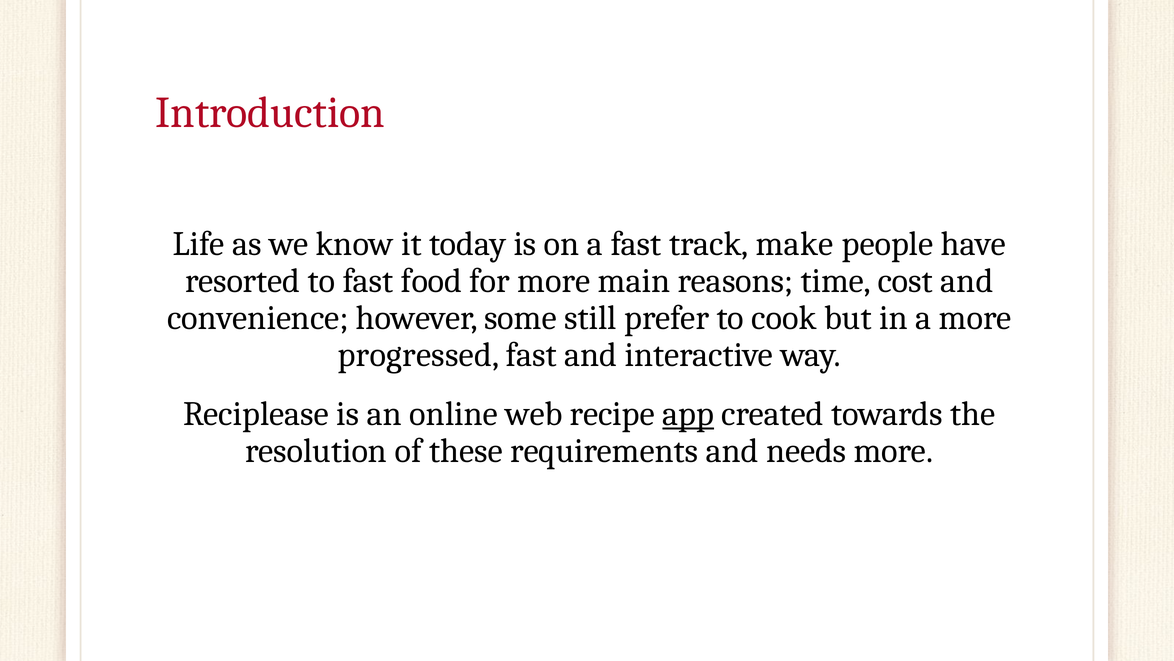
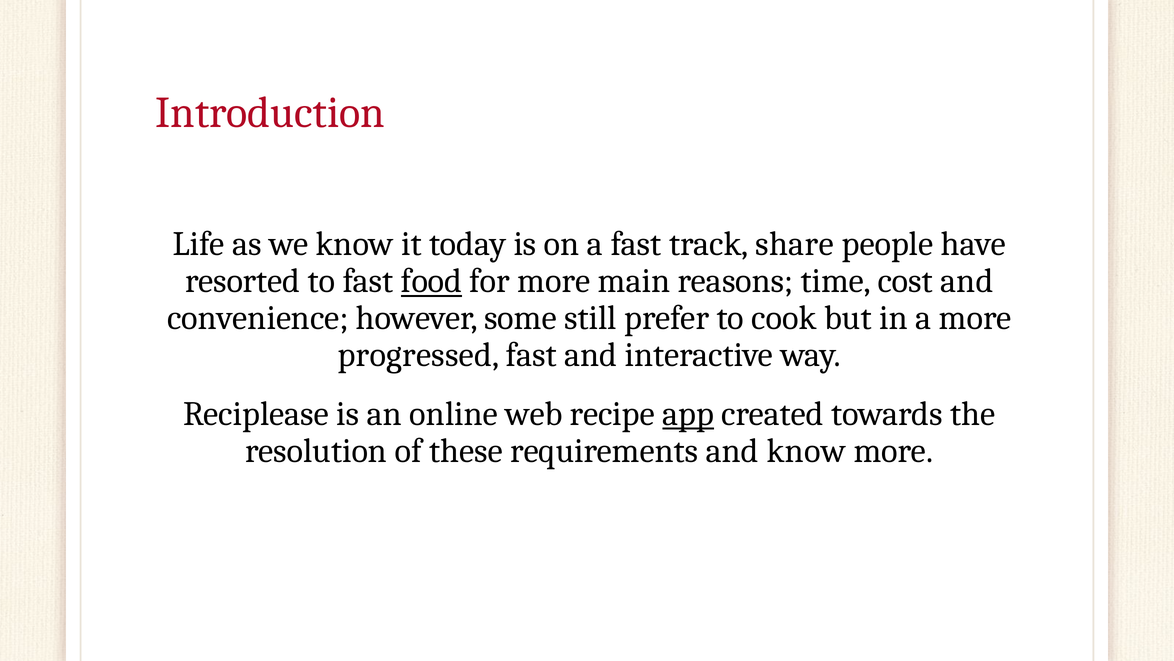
make: make -> share (795, 244)
food underline: none -> present (431, 281)
and needs: needs -> know (806, 451)
